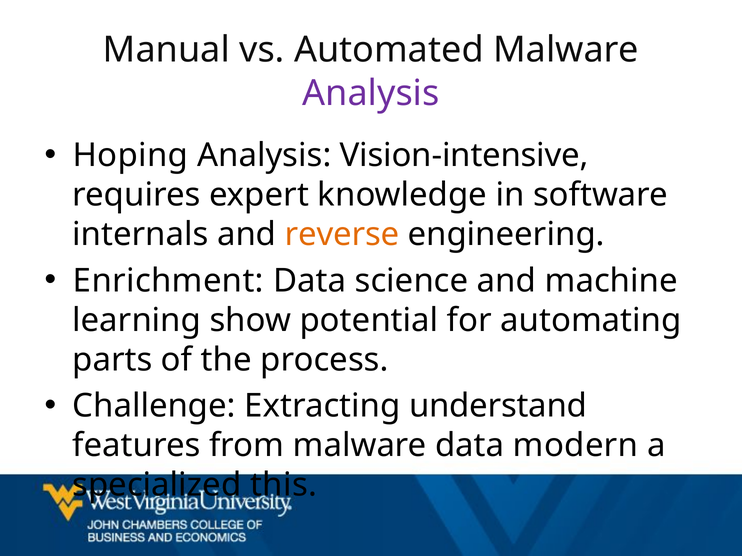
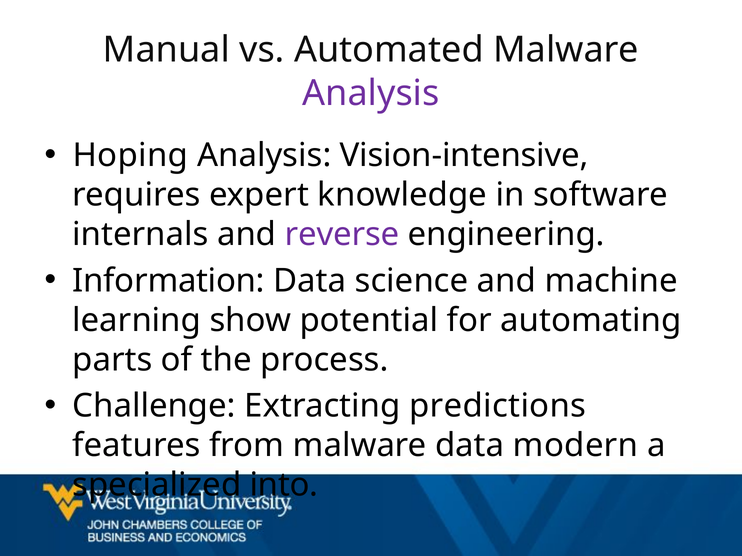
reverse colour: orange -> purple (342, 235)
Enrichment: Enrichment -> Information (169, 281)
understand: understand -> predictions (498, 406)
this: this -> into (284, 486)
